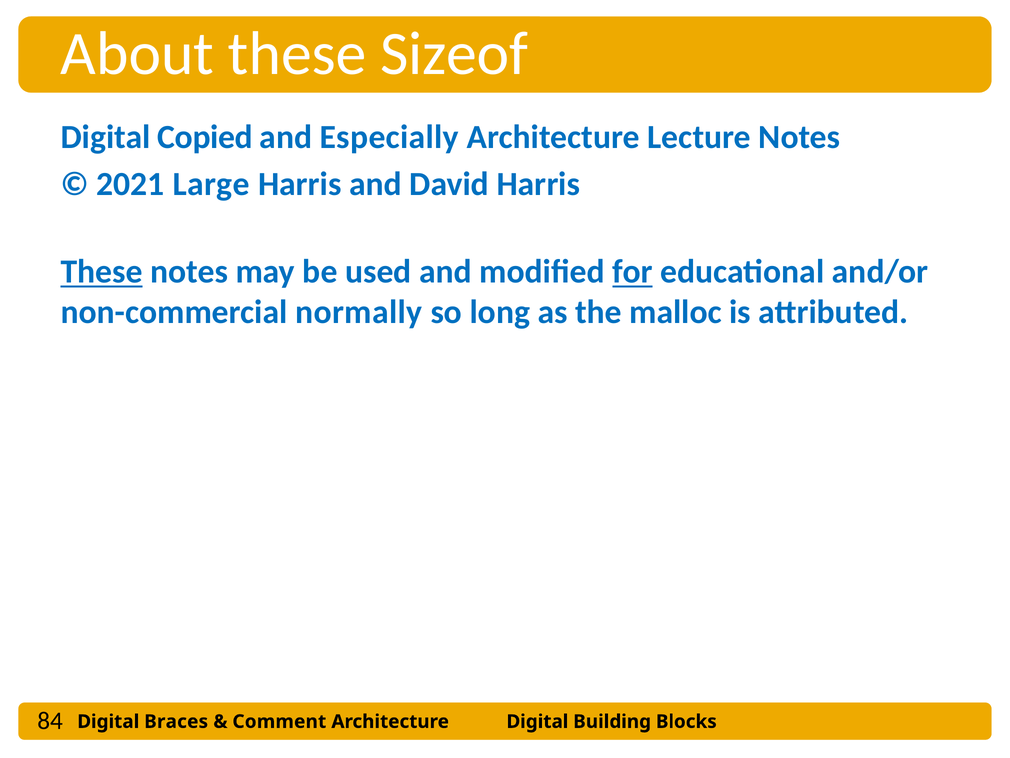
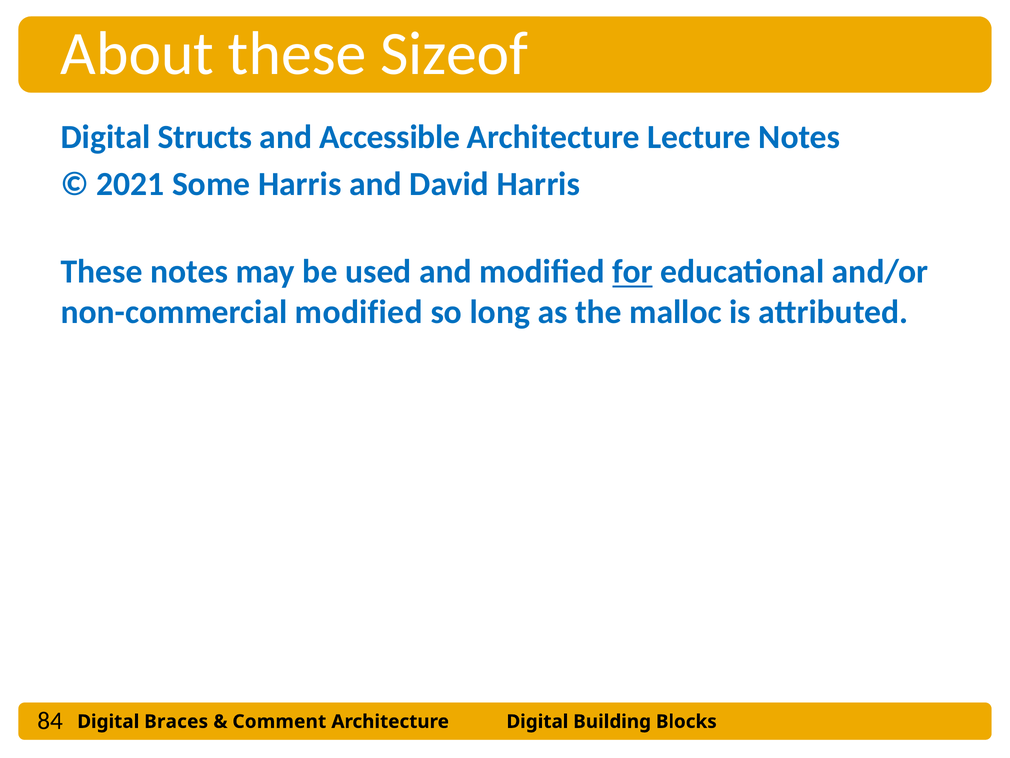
Copied: Copied -> Structs (205, 137)
Especially: Especially -> Accessible (390, 137)
Large: Large -> Some (211, 184)
These underline: present -> none (102, 272)
non-commercial normally: normally -> modified (359, 312)
